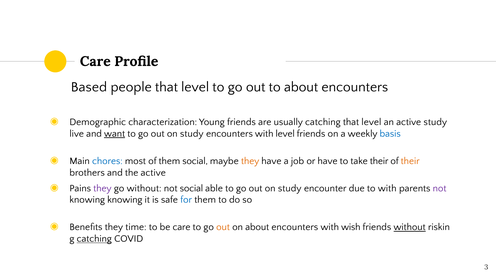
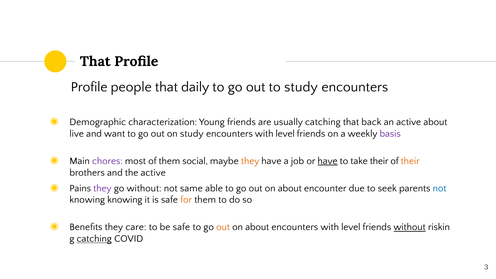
Care: Care -> That (95, 61)
Based: Based -> Profile (89, 87)
people that level: level -> daily (195, 87)
to about: about -> study (301, 87)
level: level -> back (371, 122)
active study: study -> about (435, 122)
want underline: present -> none (115, 134)
basis colour: blue -> purple (390, 134)
chores colour: blue -> purple (107, 161)
have underline: none -> present (328, 161)
not social: social -> same (191, 188)
study: study -> about (290, 188)
to with: with -> seek (387, 188)
not colour: purple -> blue (440, 188)
for colour: blue -> orange (186, 200)
time: time -> care (136, 227)
be care: care -> safe (181, 227)
wish: wish -> level (351, 227)
